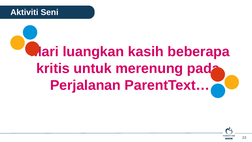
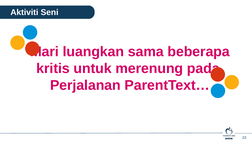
kasih: kasih -> sama (146, 51)
